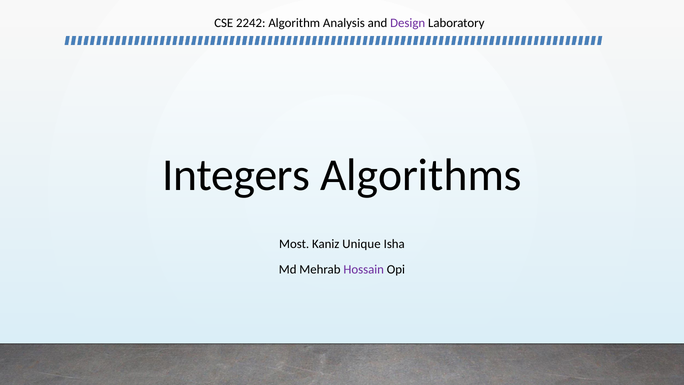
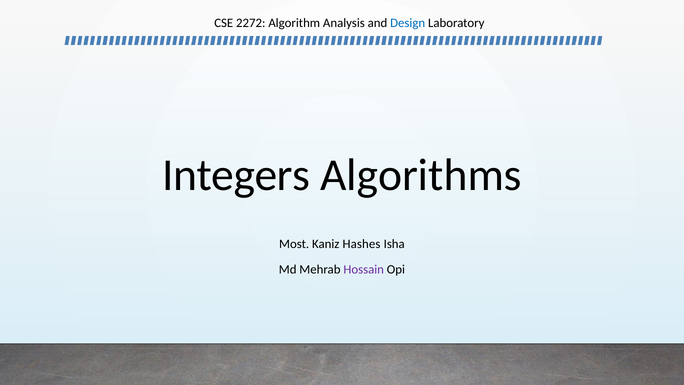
2242: 2242 -> 2272 (251, 23)
Design colour: purple -> blue (408, 23)
Unique: Unique -> Hashes (361, 244)
